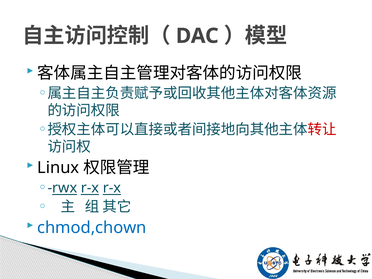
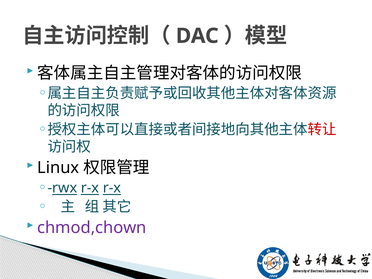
chmod,chown colour: blue -> purple (92, 228)
